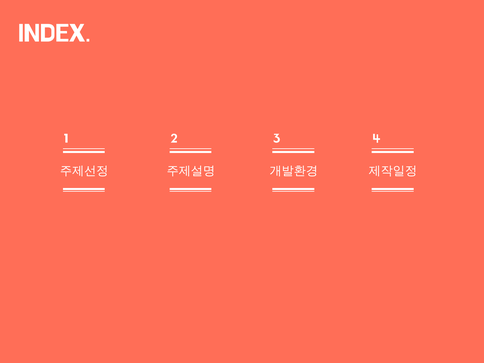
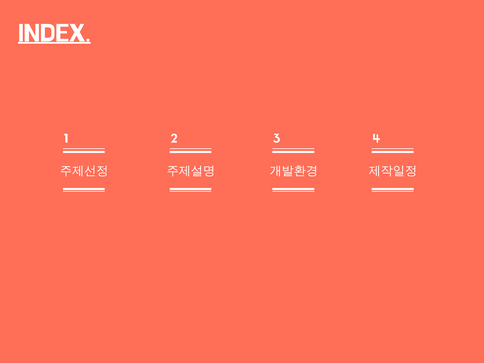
INDEX underline: none -> present (54, 32)
